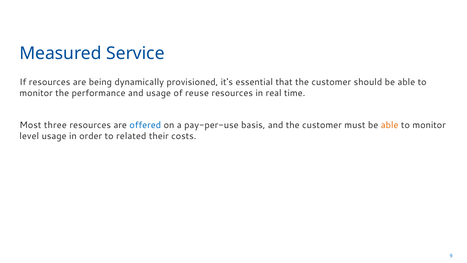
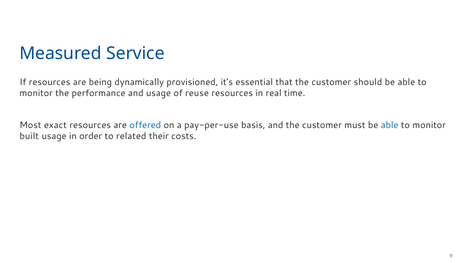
three: three -> exact (55, 125)
able colour: orange -> blue (390, 125)
level: level -> built (29, 136)
